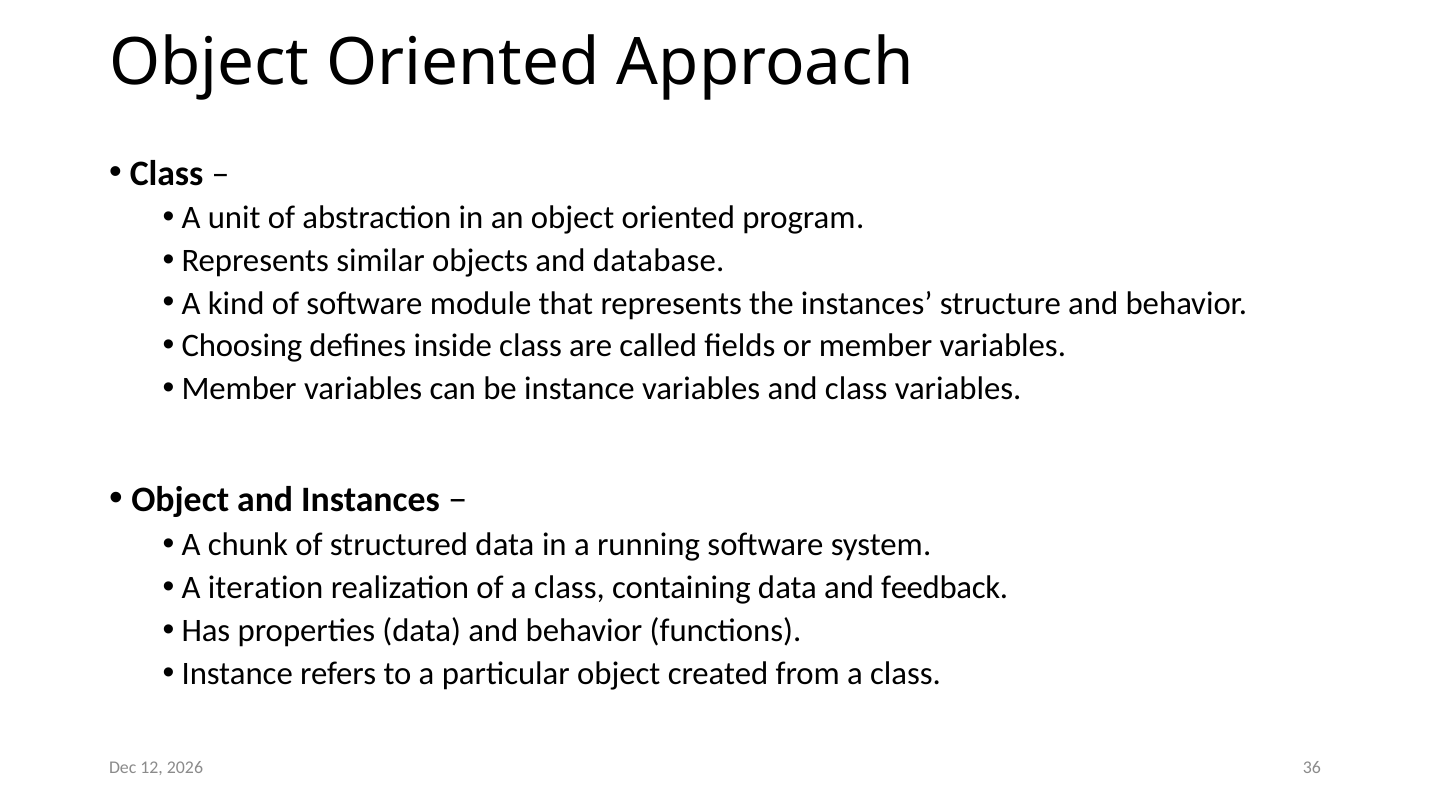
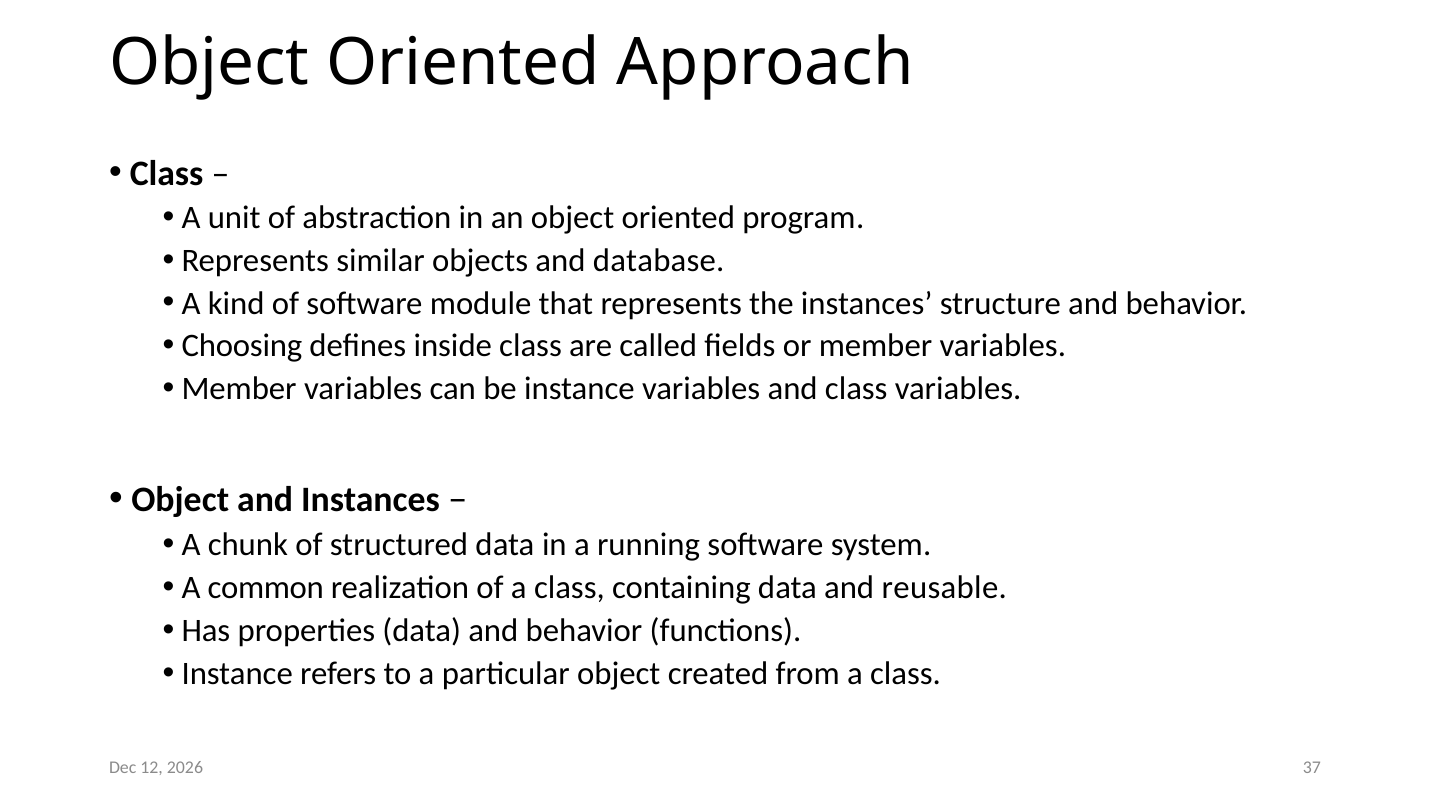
iteration: iteration -> common (266, 588)
feedback: feedback -> reusable (944, 588)
36: 36 -> 37 (1312, 768)
